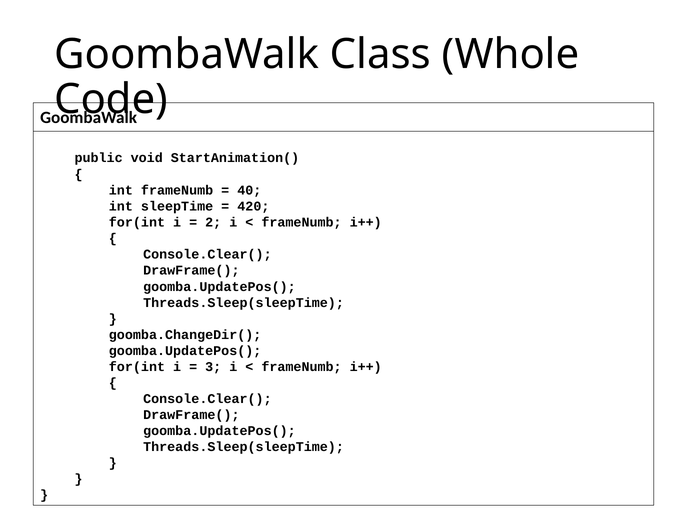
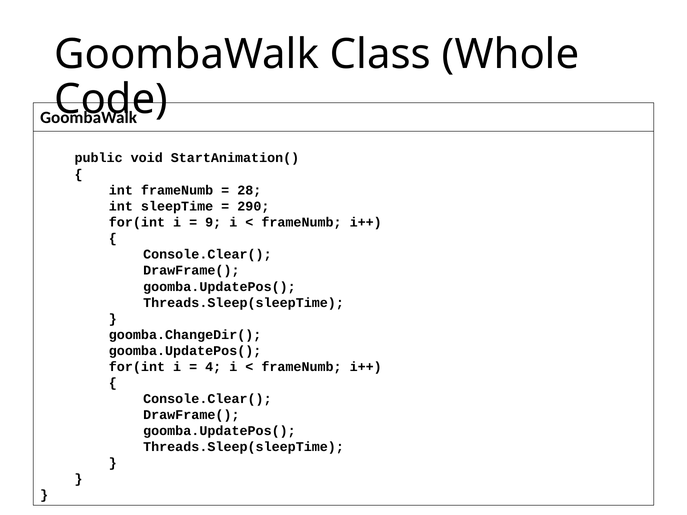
40: 40 -> 28 (249, 191)
420: 420 -> 290 (253, 207)
2: 2 -> 9 (213, 223)
3: 3 -> 4 (213, 367)
